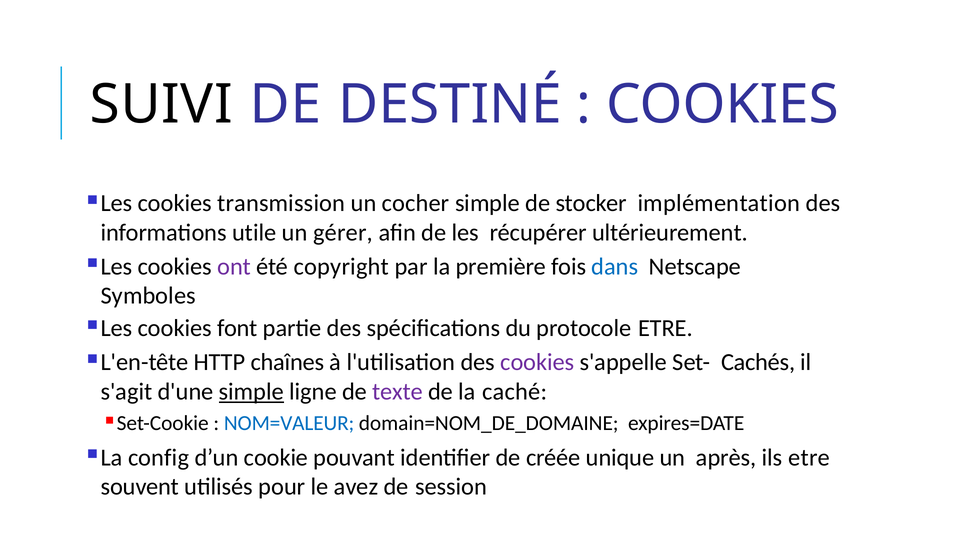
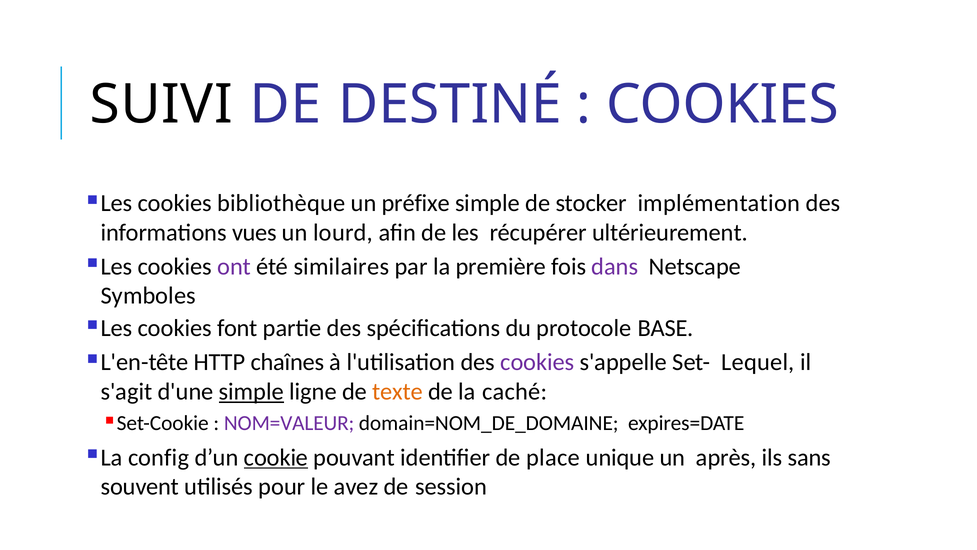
transmission: transmission -> bibliothèque (281, 203)
cocher: cocher -> préfixe (416, 203)
utile: utile -> vues (254, 233)
gérer: gérer -> lourd (343, 233)
copyright: copyright -> similaires (341, 266)
dans colour: blue -> purple (615, 266)
protocole ETRE: ETRE -> BASE (665, 328)
Cachés: Cachés -> Lequel (758, 362)
texte colour: purple -> orange (398, 391)
NOM=VALEUR colour: blue -> purple (289, 423)
cookie underline: none -> present (276, 457)
créée: créée -> place (553, 457)
ils etre: etre -> sans (809, 457)
